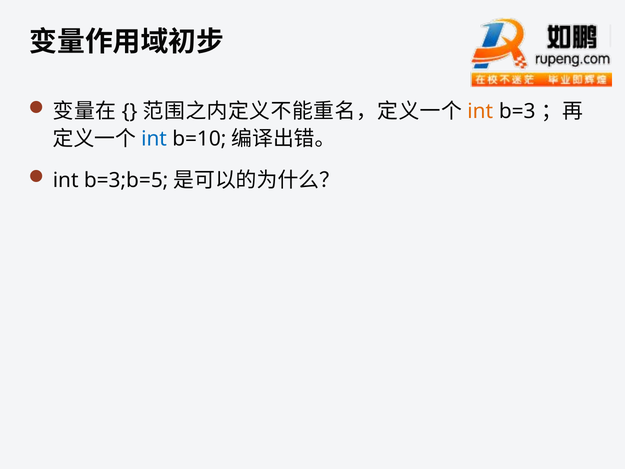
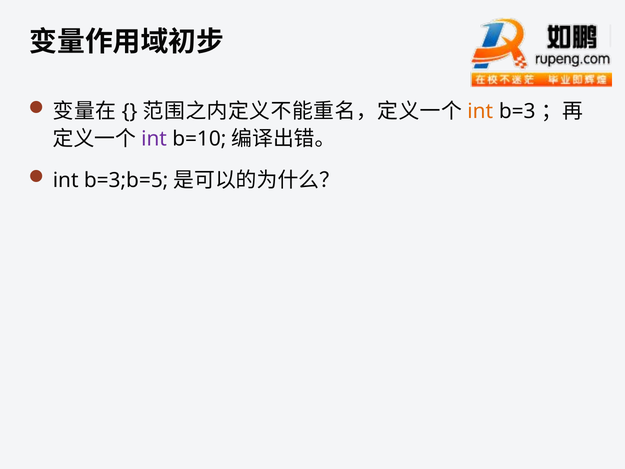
int colour: blue -> purple (154, 139)
